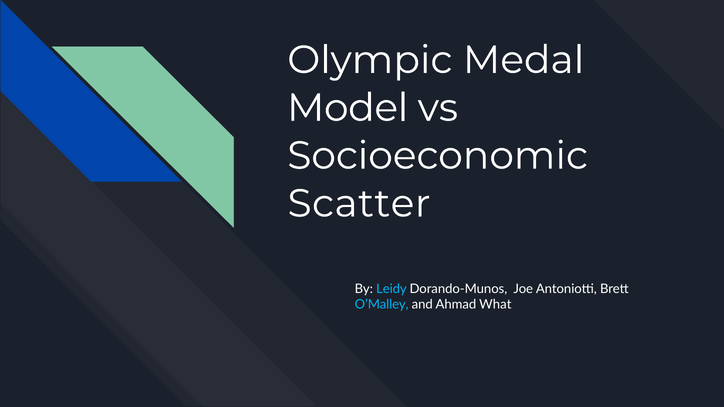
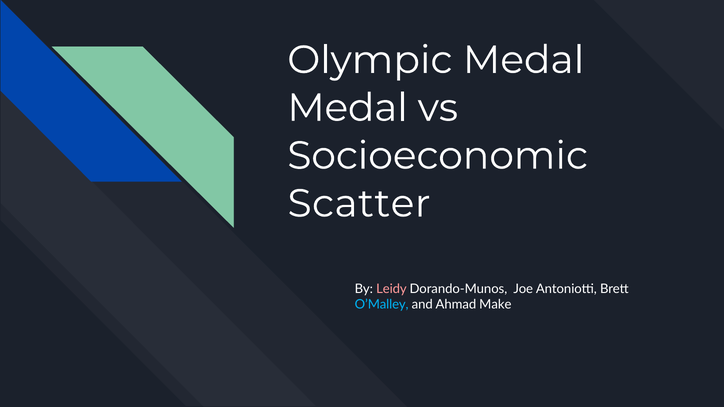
Model: Model -> Medal (348, 108)
Leidy colour: light blue -> pink (391, 289)
What: What -> Make (495, 305)
